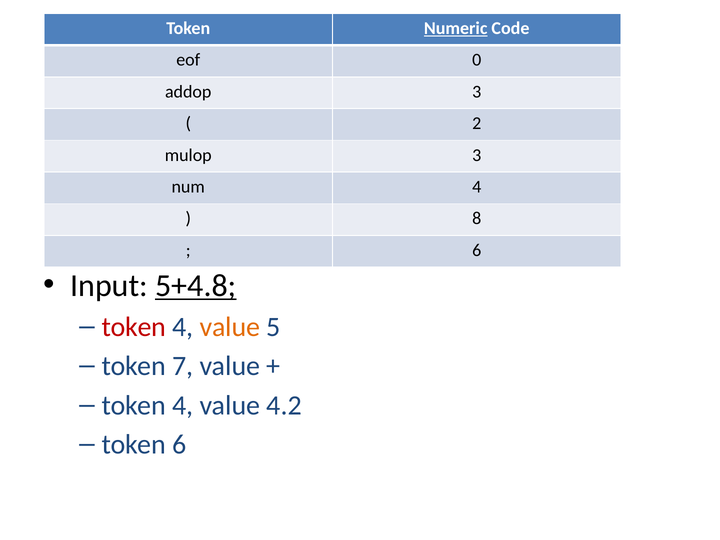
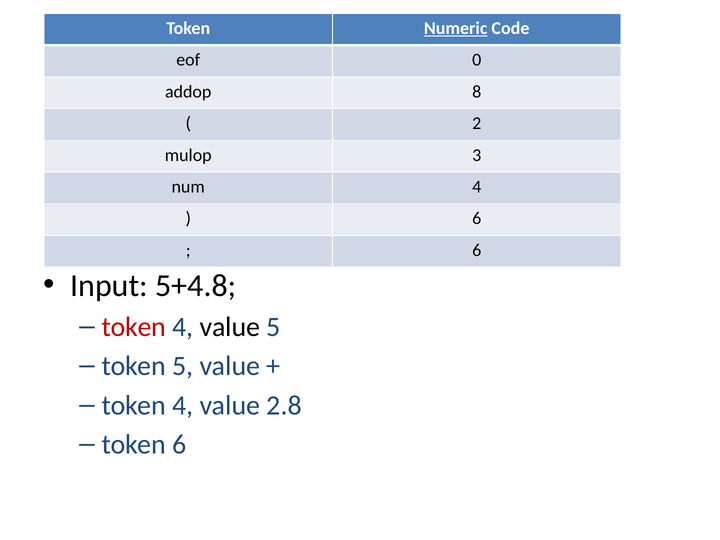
addop 3: 3 -> 8 (477, 92)
8: 8 -> 6 (477, 219)
5+4.8 underline: present -> none (196, 285)
value colour: orange -> black (230, 327)
token 7: 7 -> 5 (183, 366)
4.2: 4.2 -> 2.8 (284, 405)
